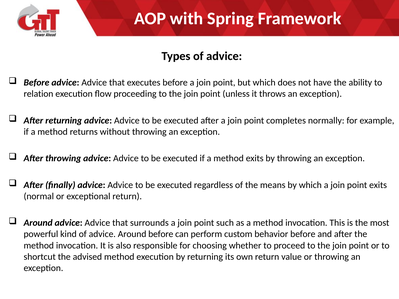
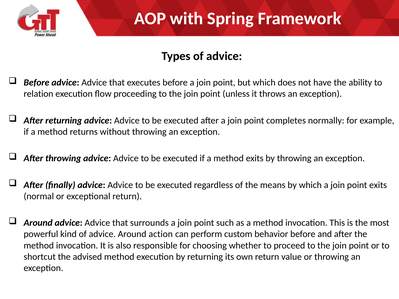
Around before: before -> action (161, 234)
